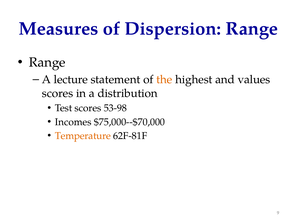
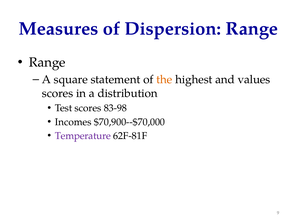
lecture: lecture -> square (71, 79)
53-98: 53-98 -> 83-98 (115, 108)
$75,000--$70,000: $75,000--$70,000 -> $70,900--$70,000 (129, 122)
Temperature colour: orange -> purple (83, 136)
